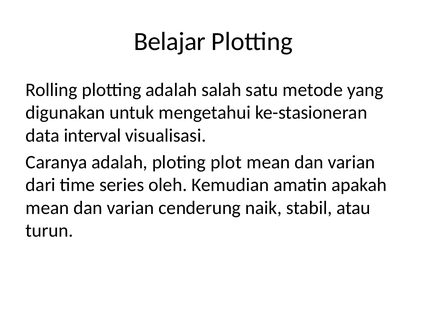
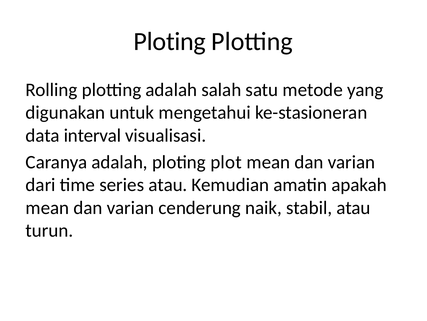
Belajar: Belajar -> Ploting (170, 41)
series oleh: oleh -> atau (168, 184)
